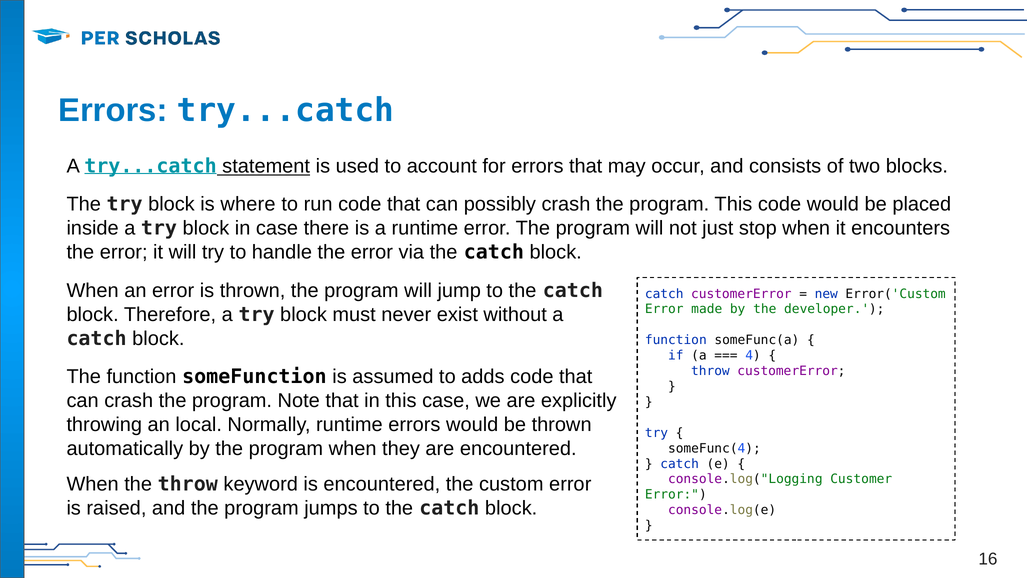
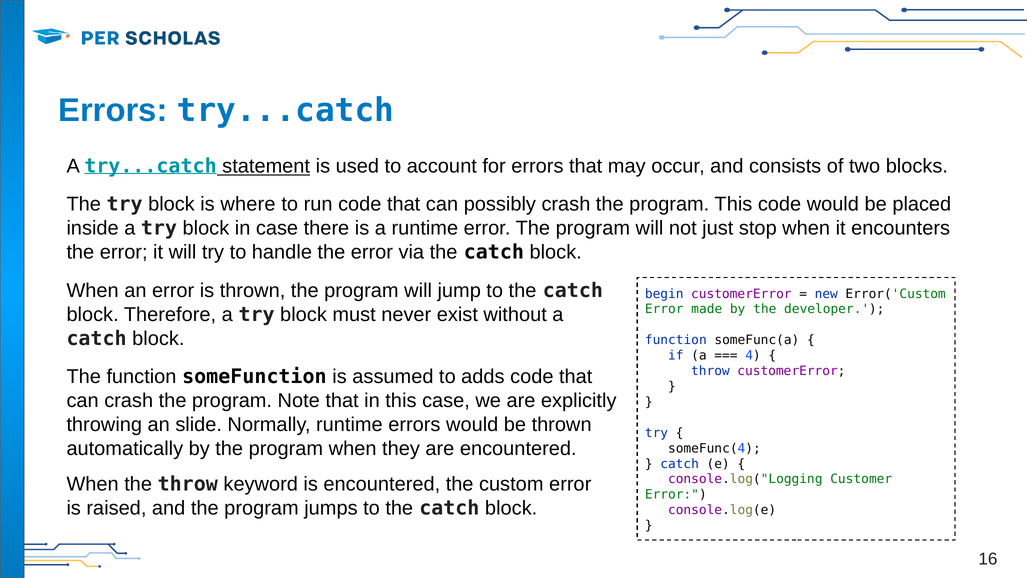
catch: catch -> begin (664, 294)
local: local -> slide (199, 425)
